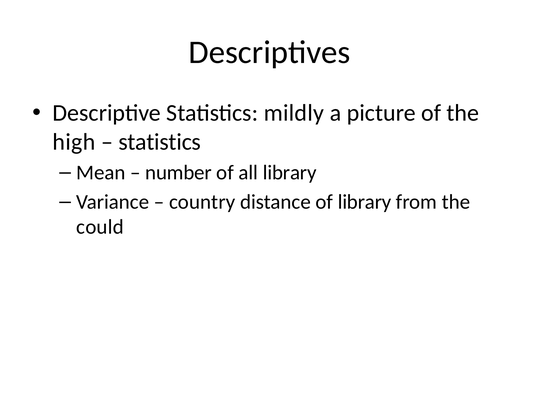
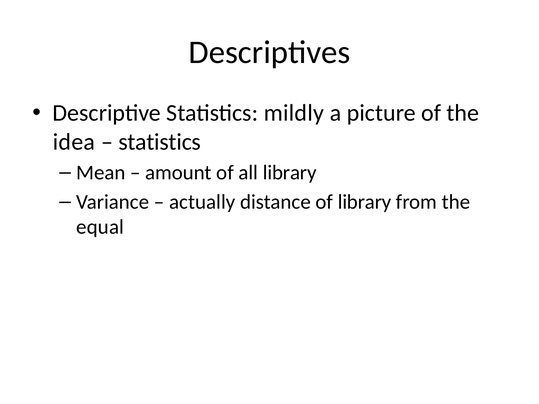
high: high -> idea (74, 142)
number: number -> amount (178, 173)
country: country -> actually (202, 202)
could: could -> equal (100, 227)
